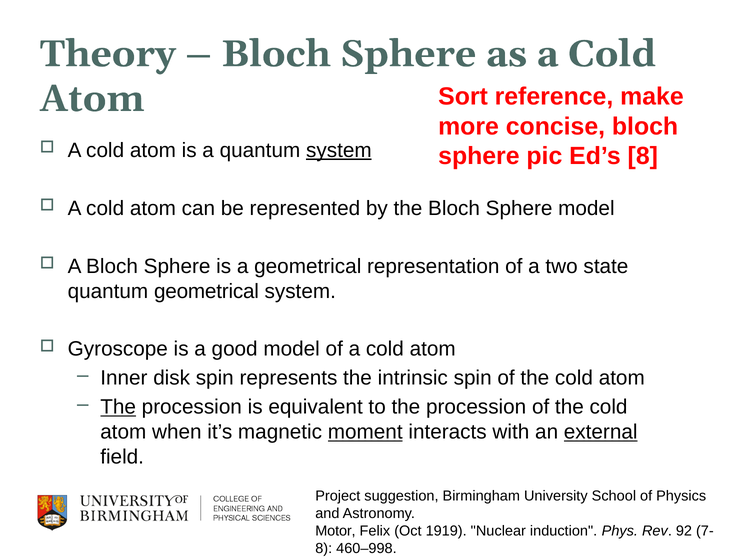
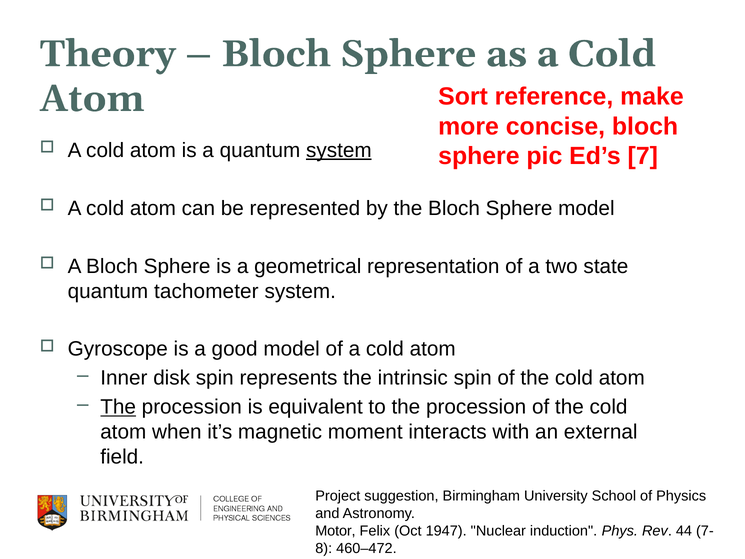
Ed’s 8: 8 -> 7 (643, 156)
quantum geometrical: geometrical -> tachometer (206, 291)
moment underline: present -> none (365, 432)
external underline: present -> none (601, 432)
1919: 1919 -> 1947 (446, 531)
92: 92 -> 44 (684, 531)
460–998: 460–998 -> 460–472 (366, 548)
